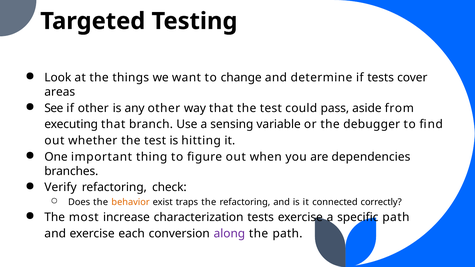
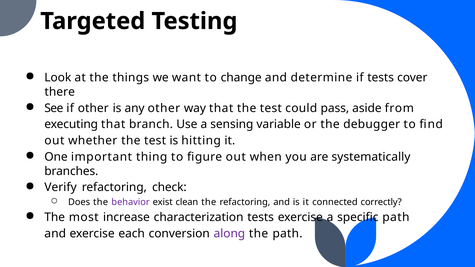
areas: areas -> there (60, 92)
dependencies: dependencies -> systematically (371, 157)
behavior colour: orange -> purple (131, 202)
traps: traps -> clean (187, 202)
